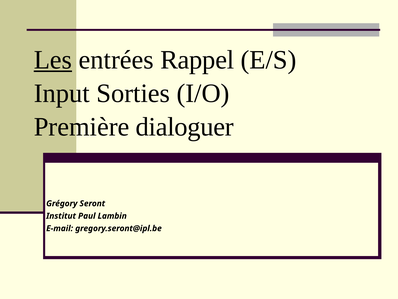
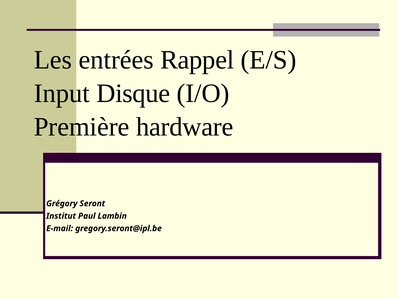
Les underline: present -> none (53, 60)
Sorties: Sorties -> Disque (133, 93)
dialoguer: dialoguer -> hardware (185, 127)
